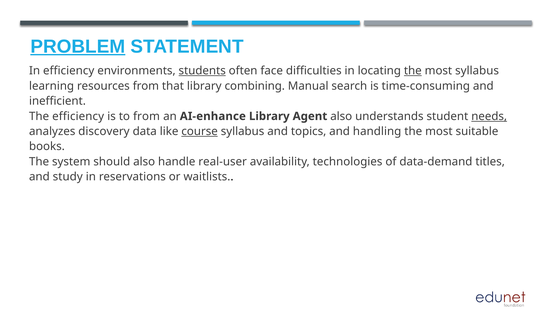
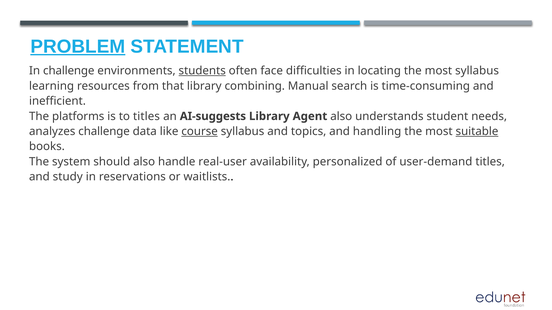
In efficiency: efficiency -> challenge (69, 71)
the underline: present -> none (413, 71)
The efficiency: efficiency -> platforms (78, 116)
to from: from -> titles (146, 116)
AI-enhance: AI-enhance -> AI-suggests (213, 116)
needs underline: present -> none (489, 116)
analyzes discovery: discovery -> challenge (104, 132)
suitable underline: none -> present (477, 132)
technologies: technologies -> personalized (348, 162)
data-demand: data-demand -> user-demand (436, 162)
